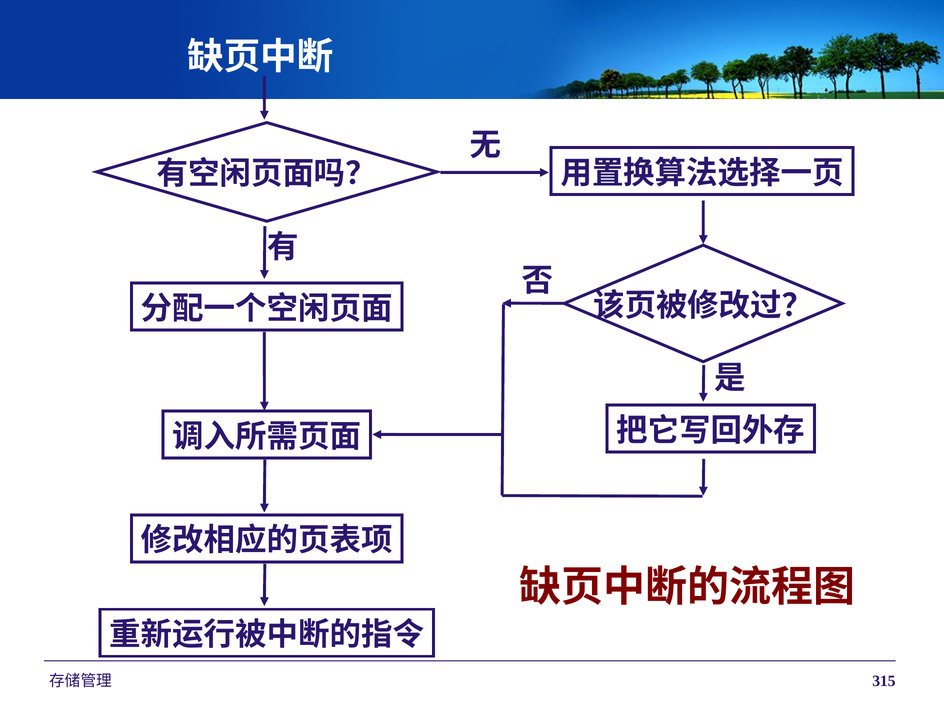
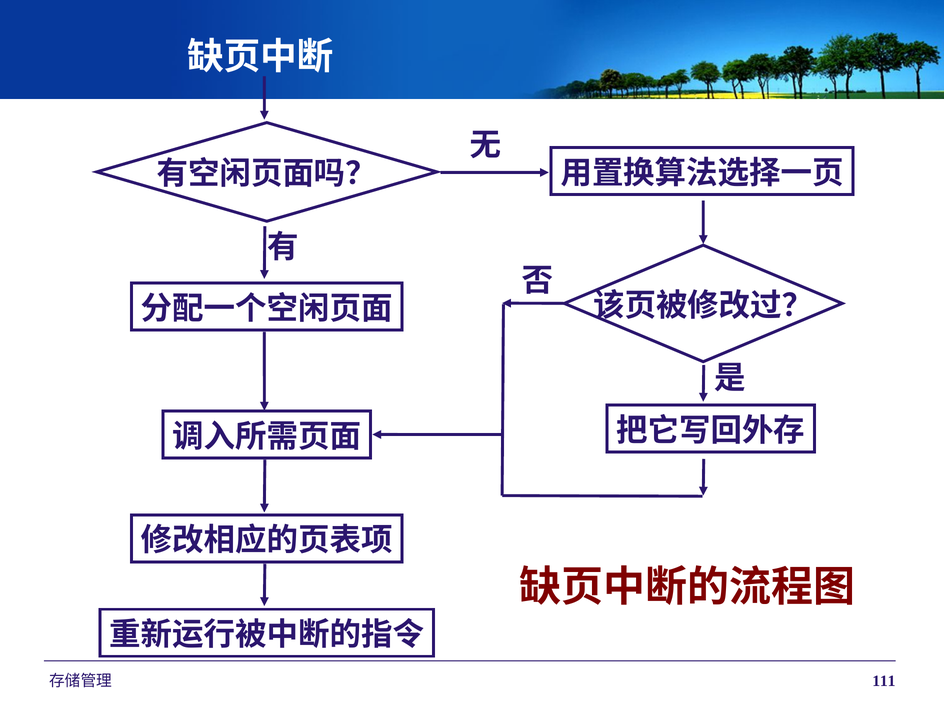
315: 315 -> 111 (884, 681)
